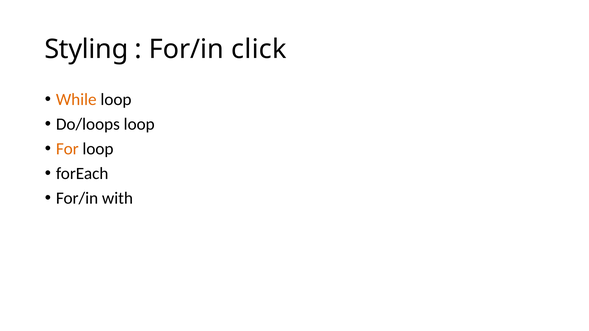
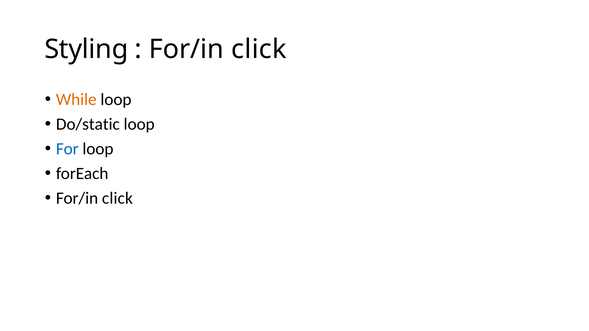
Do/loops: Do/loops -> Do/static (88, 124)
For colour: orange -> blue (67, 149)
with: with -> click (117, 198)
